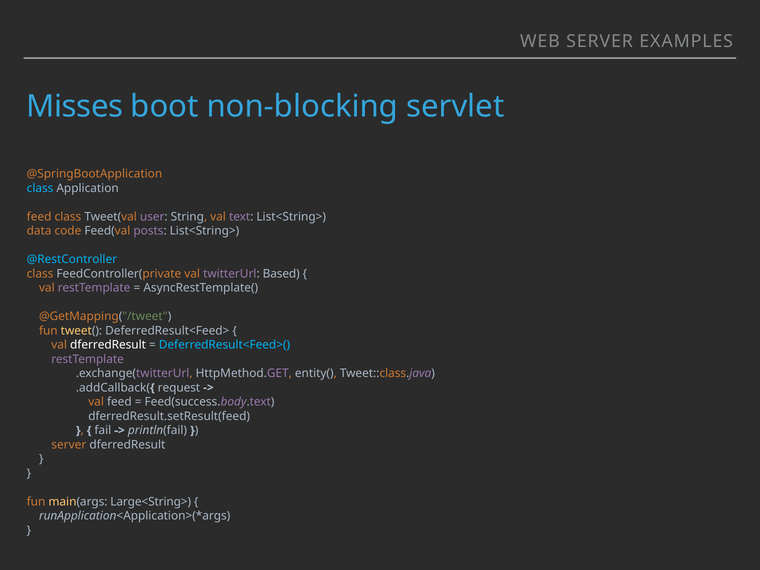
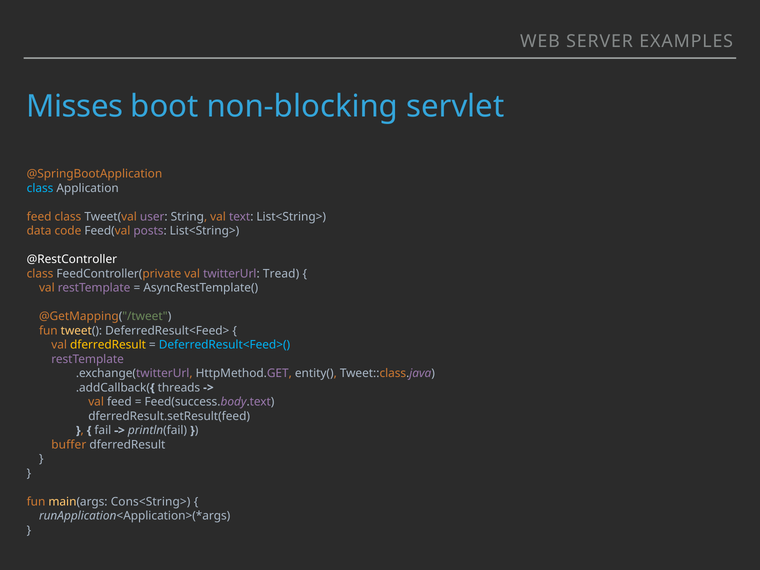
@RestController colour: light blue -> white (72, 259)
Based: Based -> Tread (281, 274)
dferredResult colour: white -> yellow (108, 345)
request: request -> threads (179, 388)
server: server -> buffer (69, 445)
Large<String>: Large<String> -> Cons<String> (151, 502)
